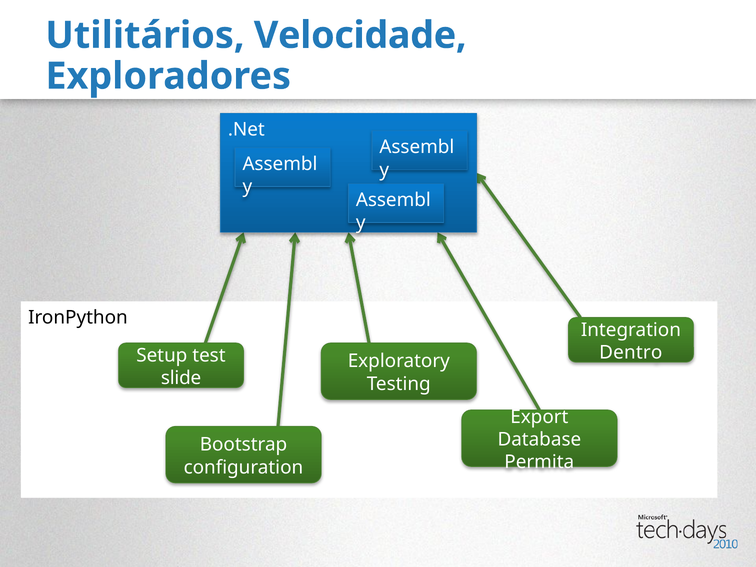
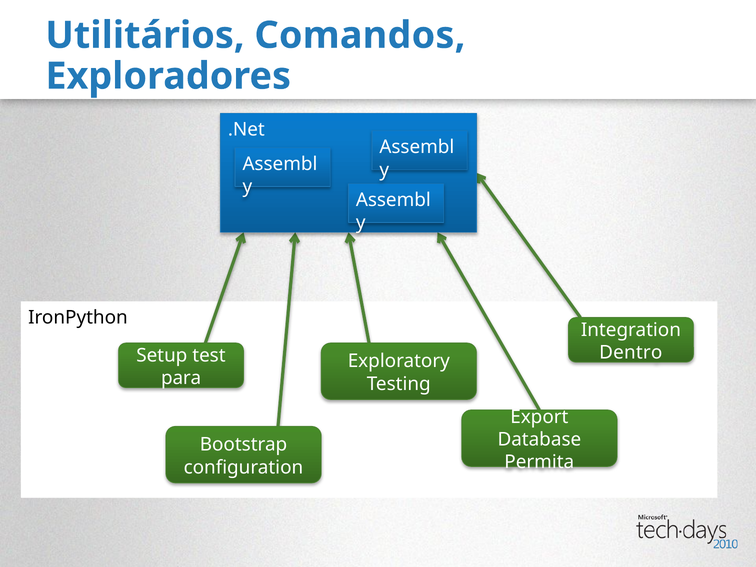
Velocidade: Velocidade -> Comandos (360, 35)
slide: slide -> para (181, 378)
